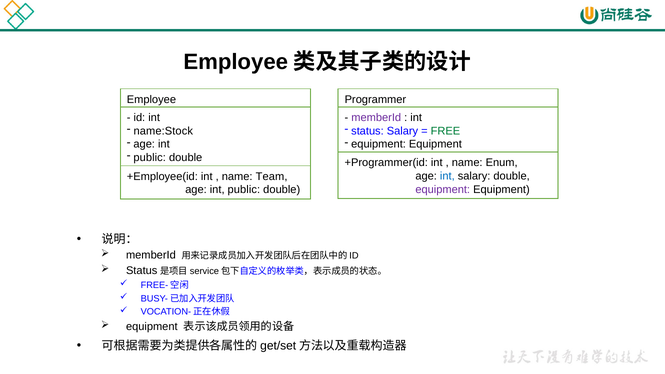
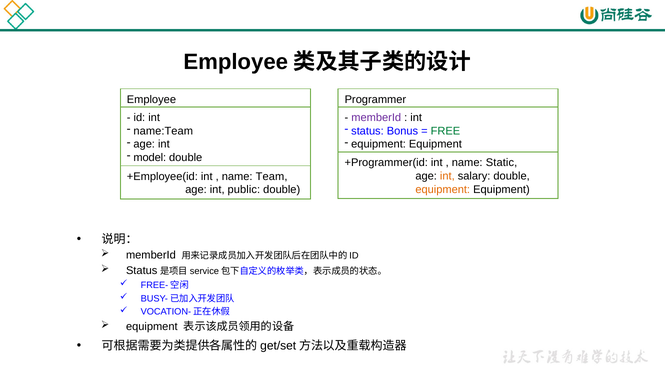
name:Stock: name:Stock -> name:Team (163, 131)
status Salary: Salary -> Bonus (402, 131)
public: public -> model (150, 158)
Enum: Enum -> Static (502, 163)
int colour: blue -> orange (447, 176)
equipment colour: purple -> orange (443, 189)
